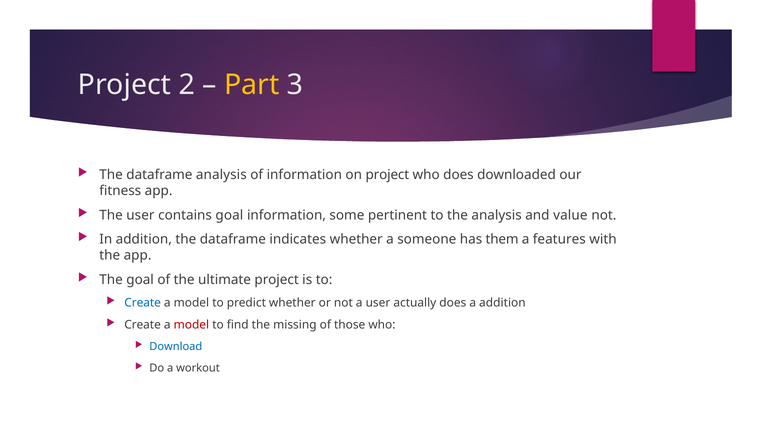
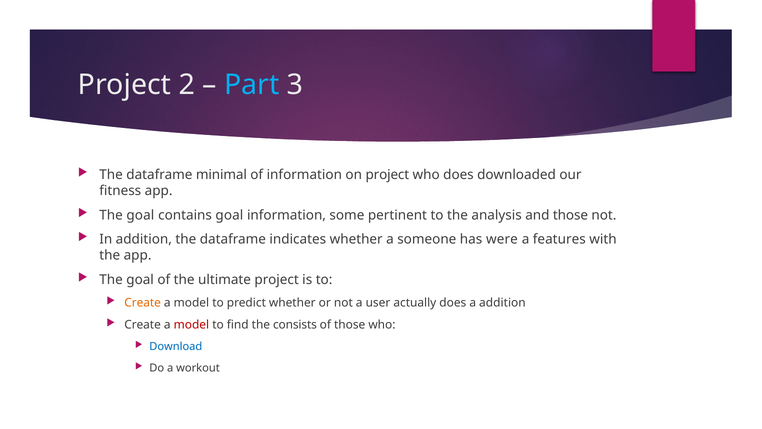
Part colour: yellow -> light blue (252, 85)
dataframe analysis: analysis -> minimal (221, 175)
user: user -> goal (140, 215)
and value: value -> those (570, 215)
them: them -> were (502, 239)
Create colour: blue -> orange (143, 303)
missing: missing -> consists (295, 325)
